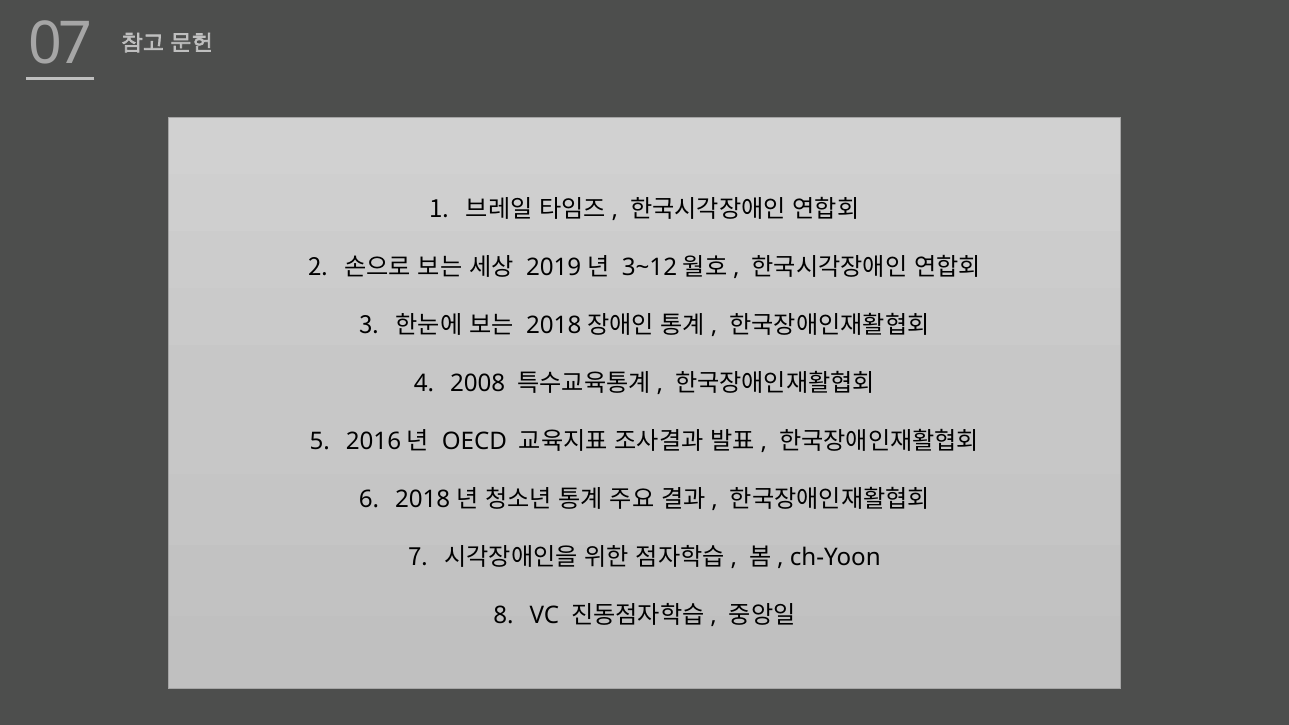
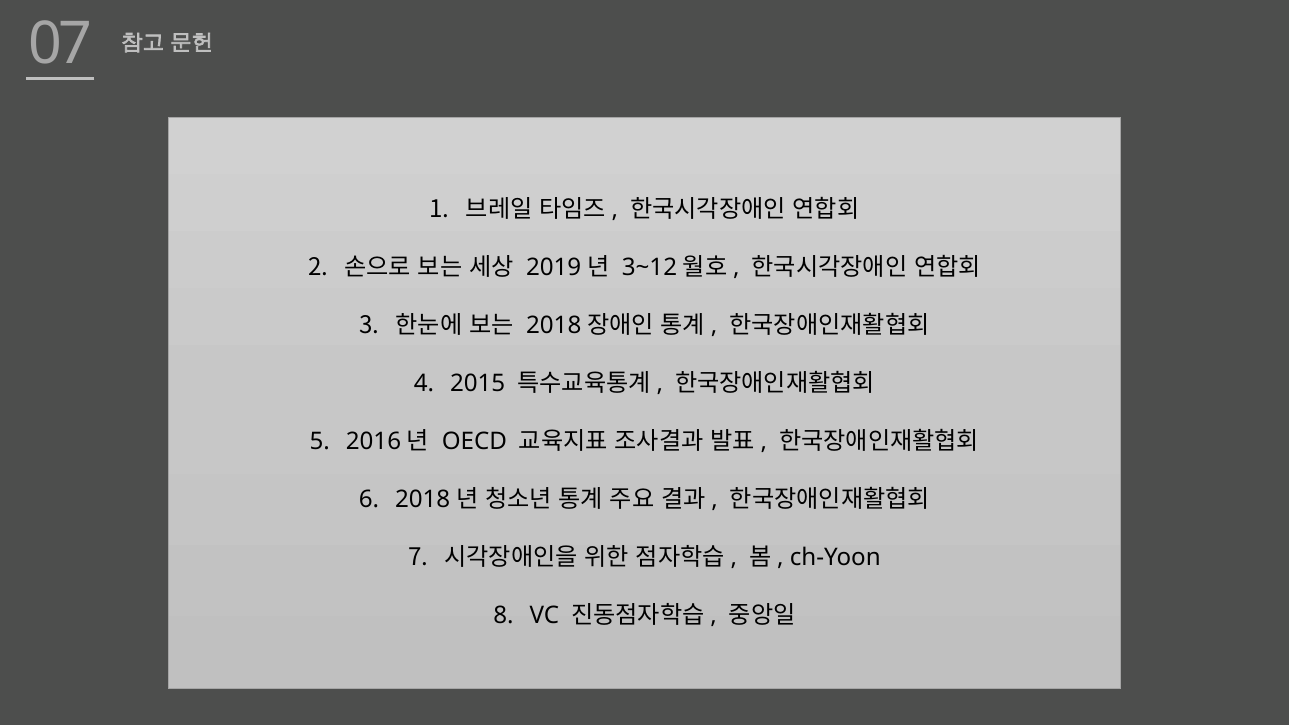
2008: 2008 -> 2015 (478, 383)
